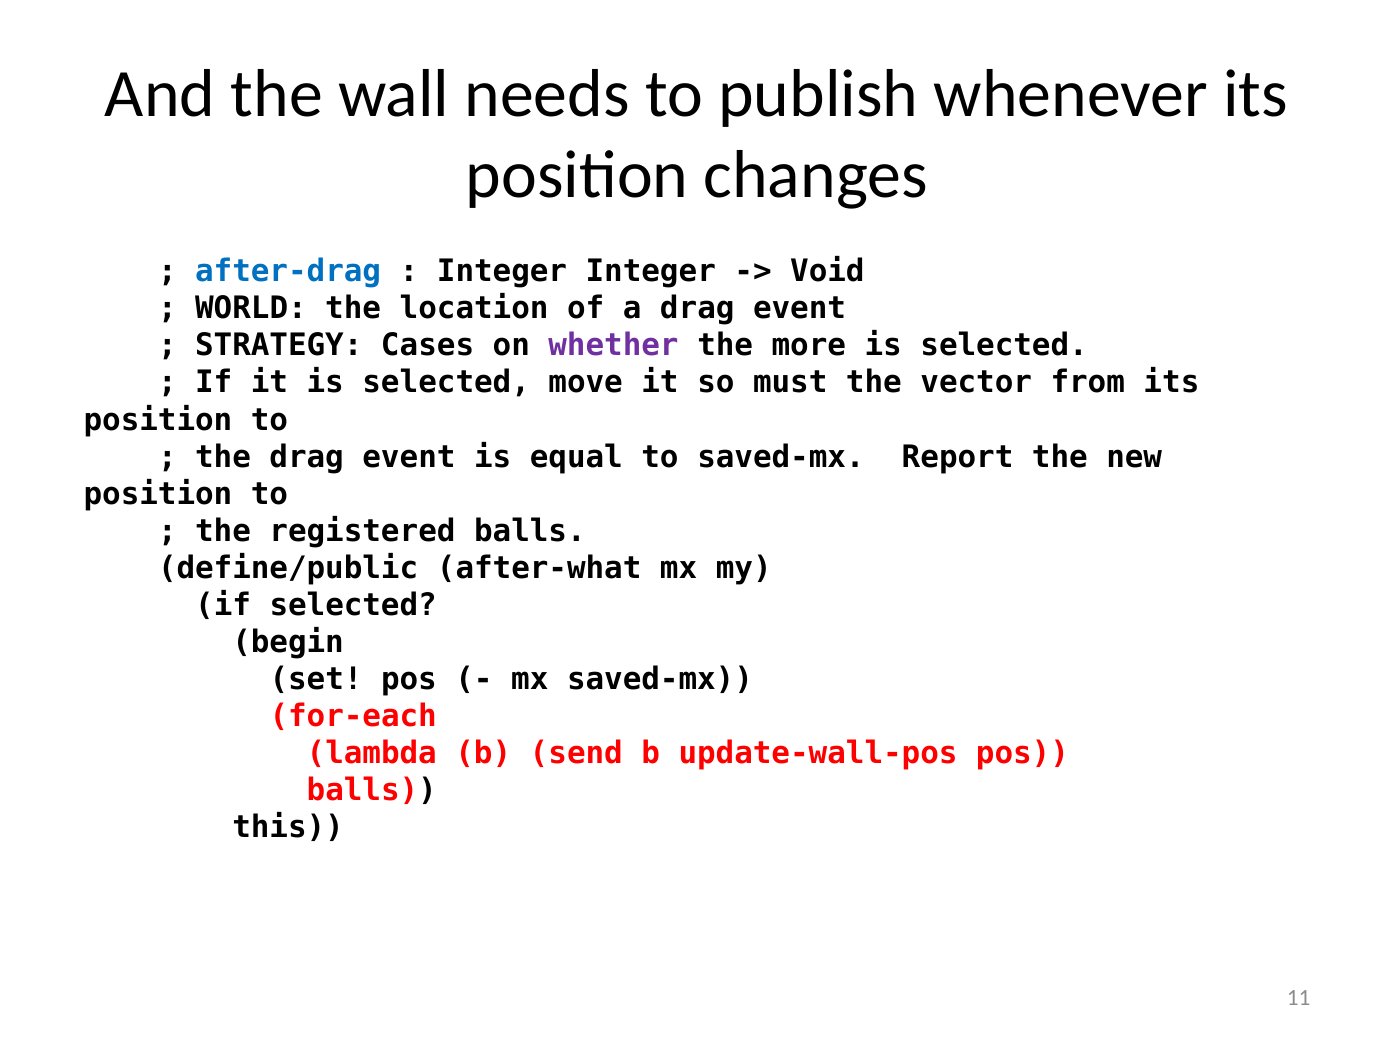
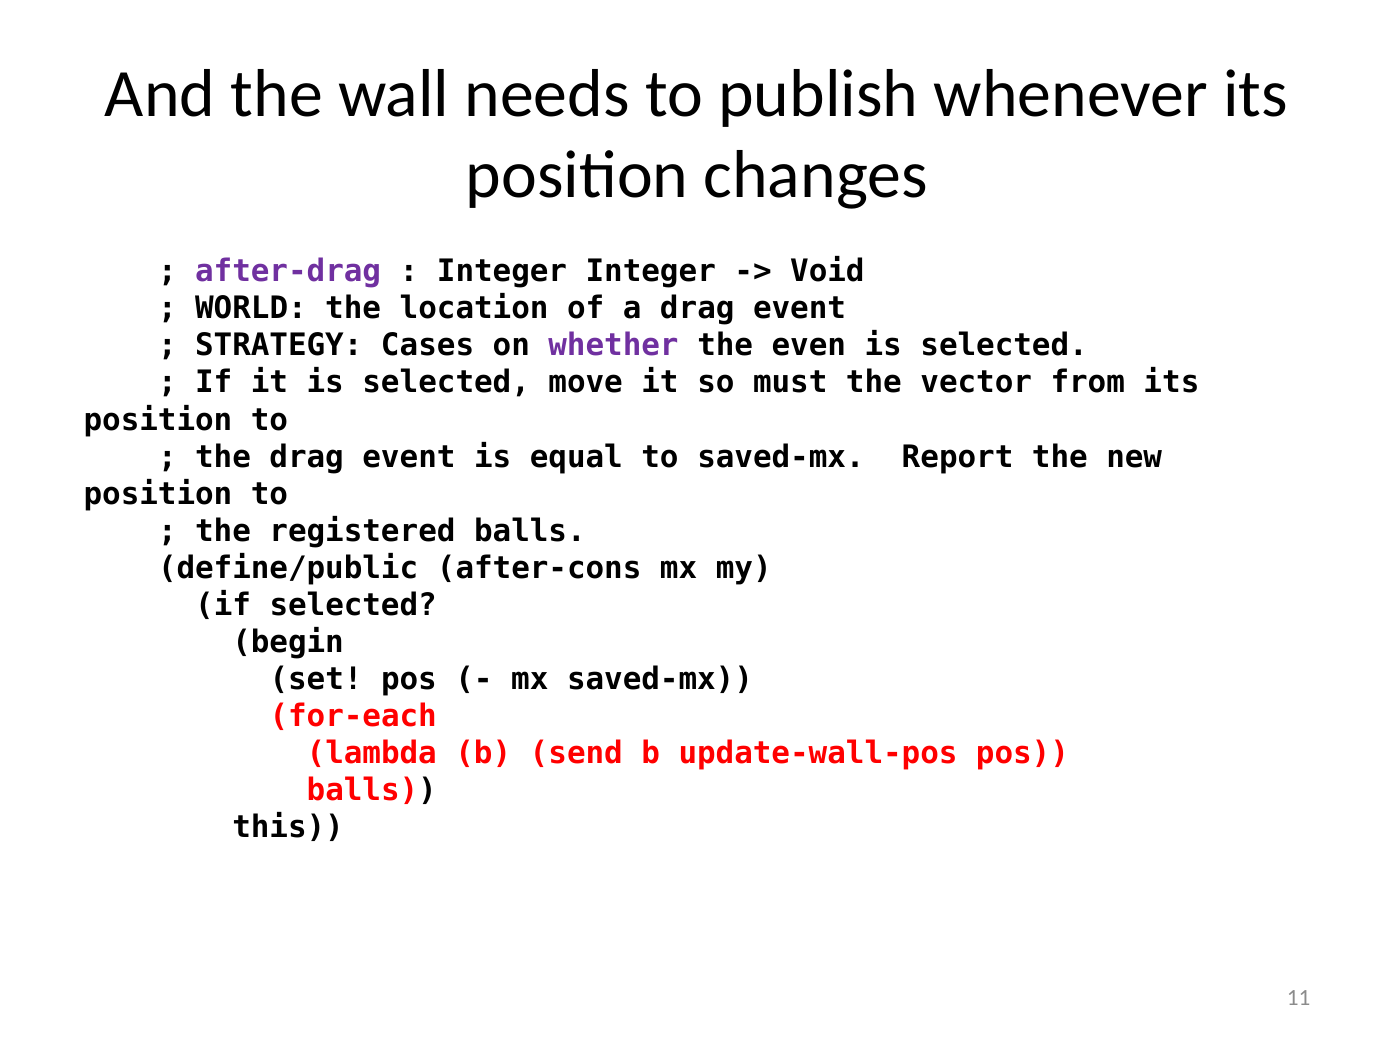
after-drag colour: blue -> purple (288, 272)
more: more -> even (809, 346)
after-what: after-what -> after-cons (539, 568)
